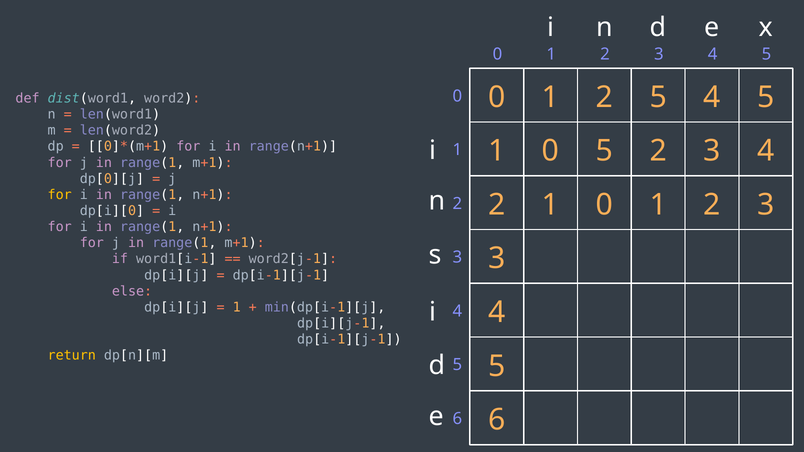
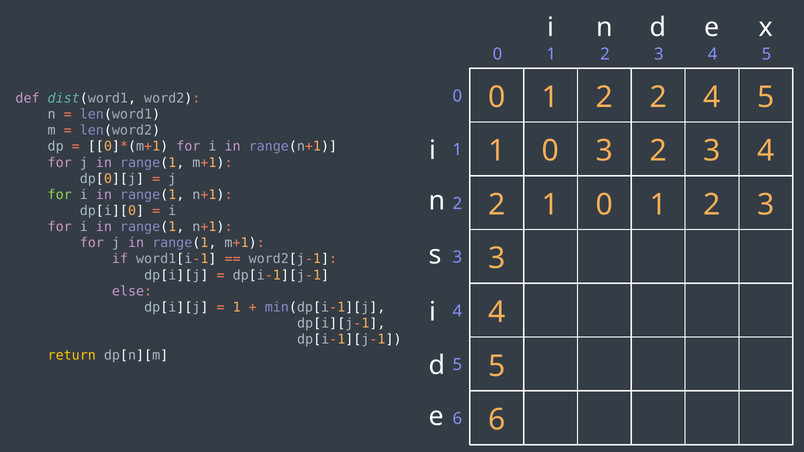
1 2 5: 5 -> 2 (658, 97)
0 5: 5 -> 3 (604, 151)
for colour: yellow -> light green (60, 195)
